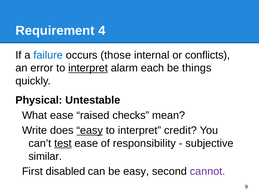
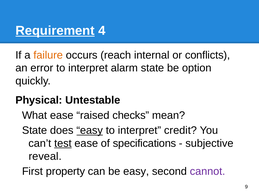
Requirement underline: none -> present (55, 31)
failure colour: blue -> orange (48, 55)
those: those -> reach (116, 55)
interpret underline: present -> none (88, 68)
alarm each: each -> state (153, 68)
things: things -> option (197, 68)
Write: Write -> State (35, 131)
responsibility: responsibility -> specifications (145, 144)
similar: similar -> reveal (45, 156)
disabled: disabled -> property (65, 172)
